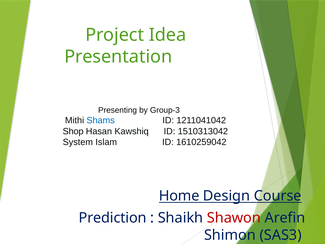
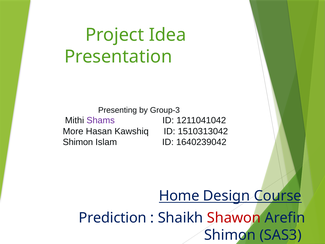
Shams colour: blue -> purple (101, 120)
Shop: Shop -> More (73, 131)
System: System -> Shimon (78, 142)
1610259042: 1610259042 -> 1640239042 (201, 142)
